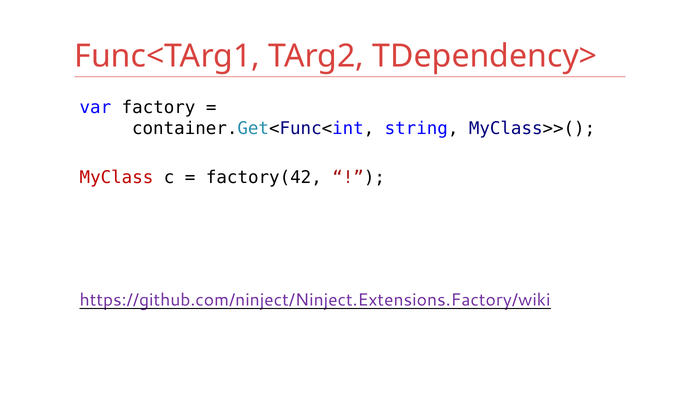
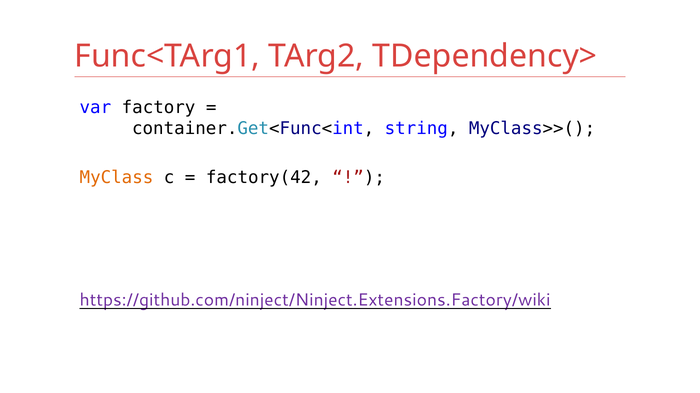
MyClass colour: red -> orange (116, 178)
